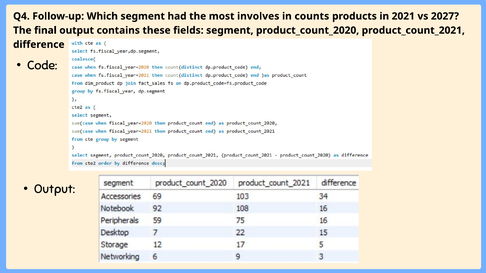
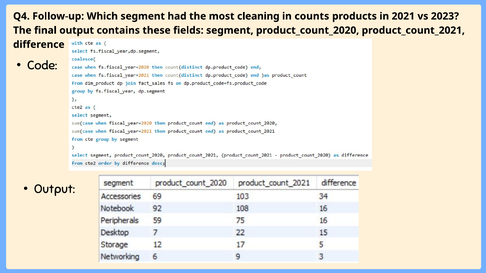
involves: involves -> cleaning (258, 16)
2027: 2027 -> 2023 (445, 16)
